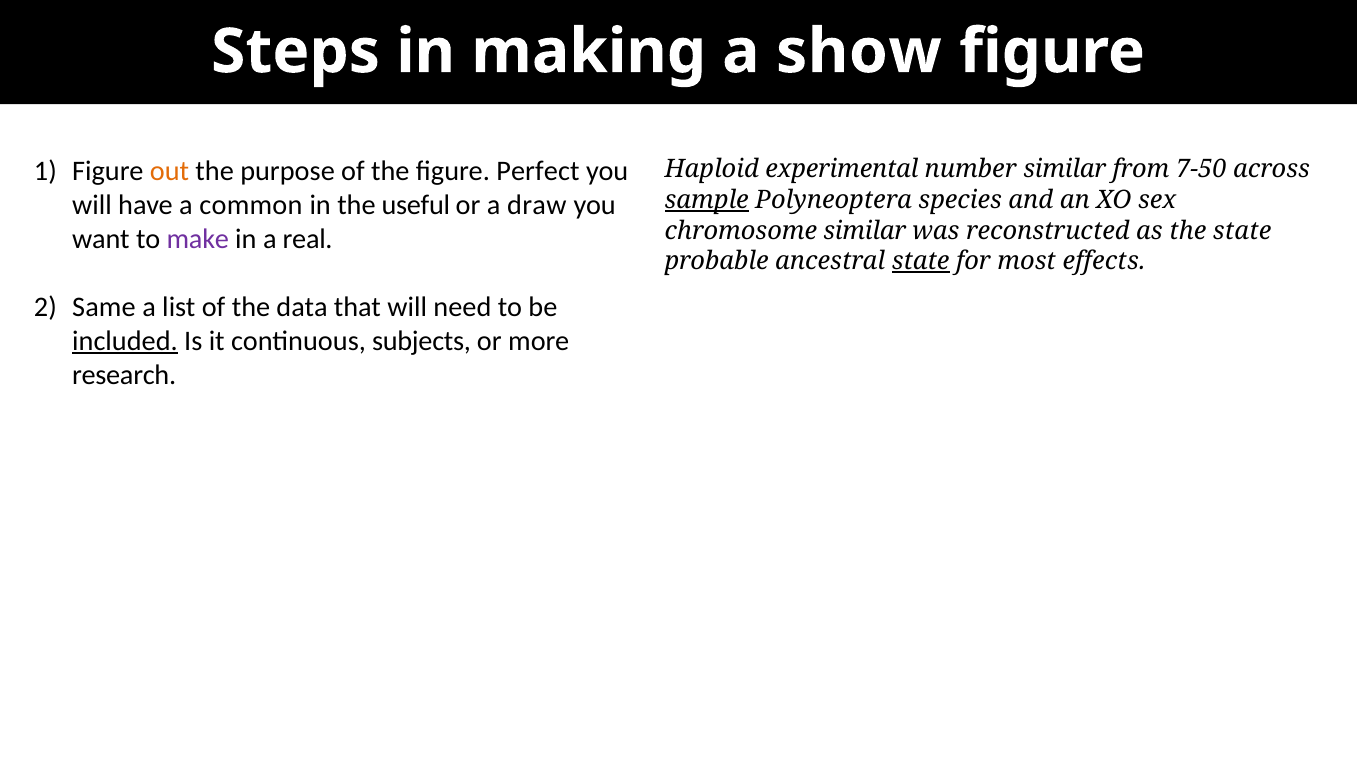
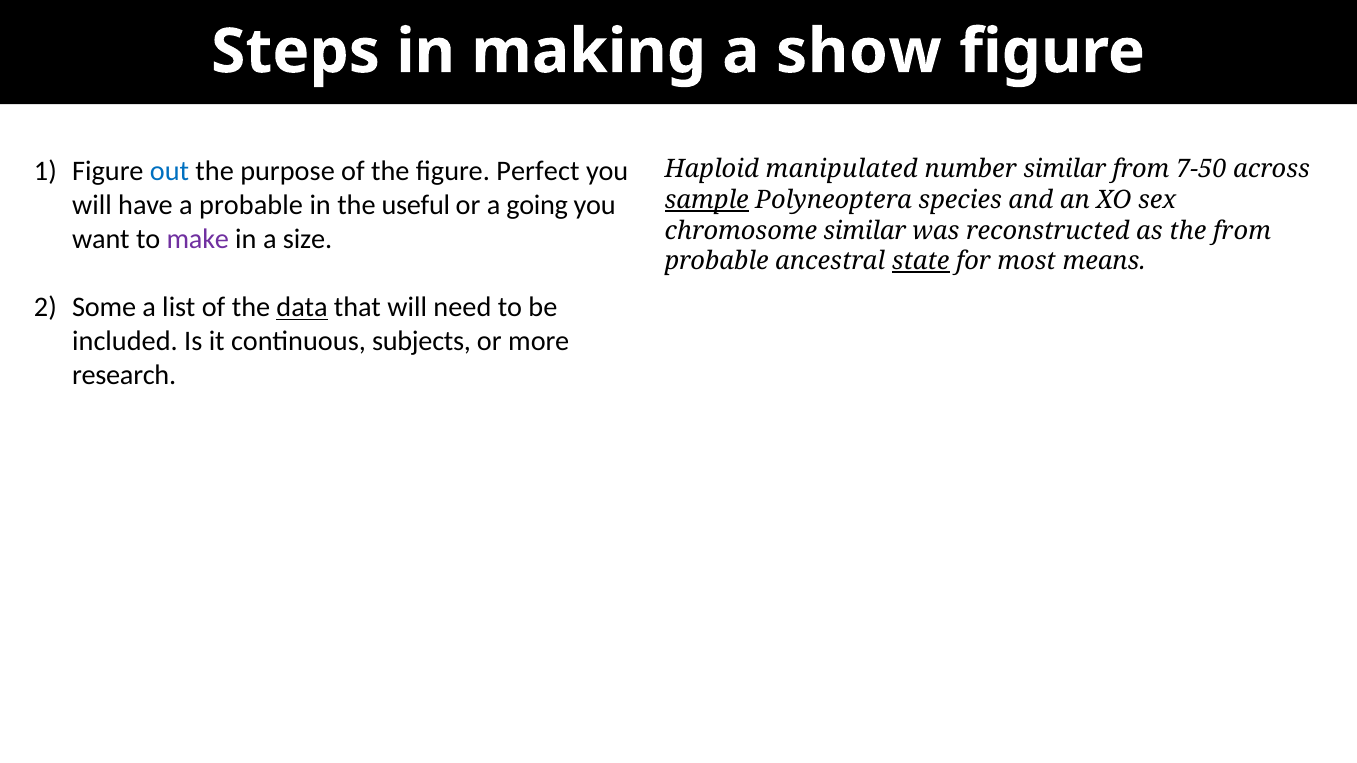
out colour: orange -> blue (169, 172)
experimental: experimental -> manipulated (842, 170)
a common: common -> probable (251, 206)
draw: draw -> going (537, 206)
the state: state -> from (1242, 231)
real: real -> size (308, 239)
effects: effects -> means (1104, 261)
Same: Same -> Some (104, 307)
data underline: none -> present (302, 307)
included underline: present -> none (125, 341)
